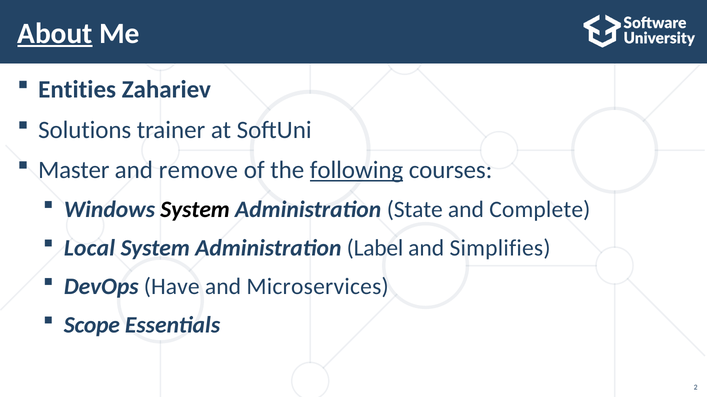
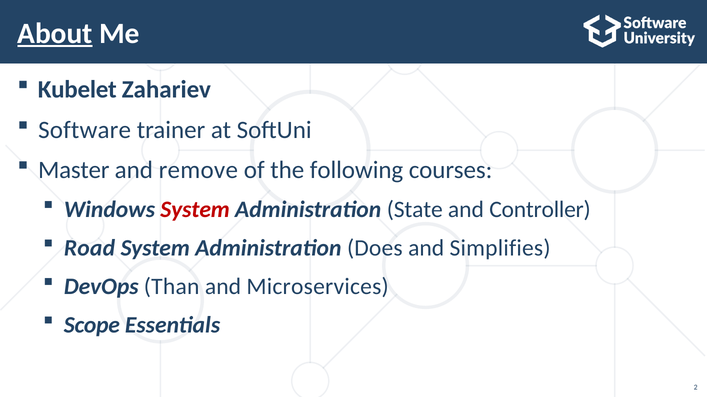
Entities: Entities -> Kubelet (77, 90)
Solutions: Solutions -> Software (85, 130)
following underline: present -> none (357, 170)
System colour: black -> red (195, 210)
Complete: Complete -> Controller (540, 210)
Local: Local -> Road (89, 248)
Label: Label -> Does (375, 248)
Have: Have -> Than (172, 287)
